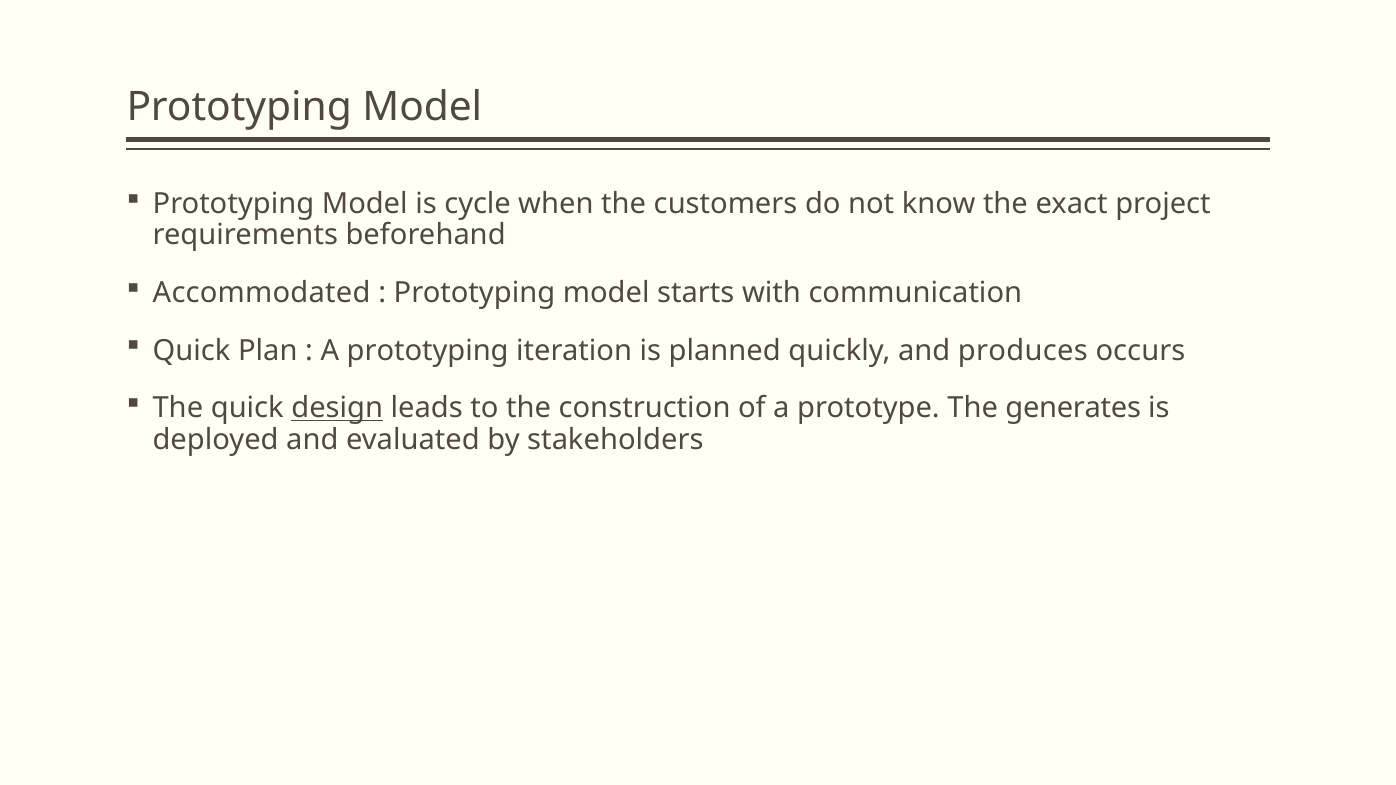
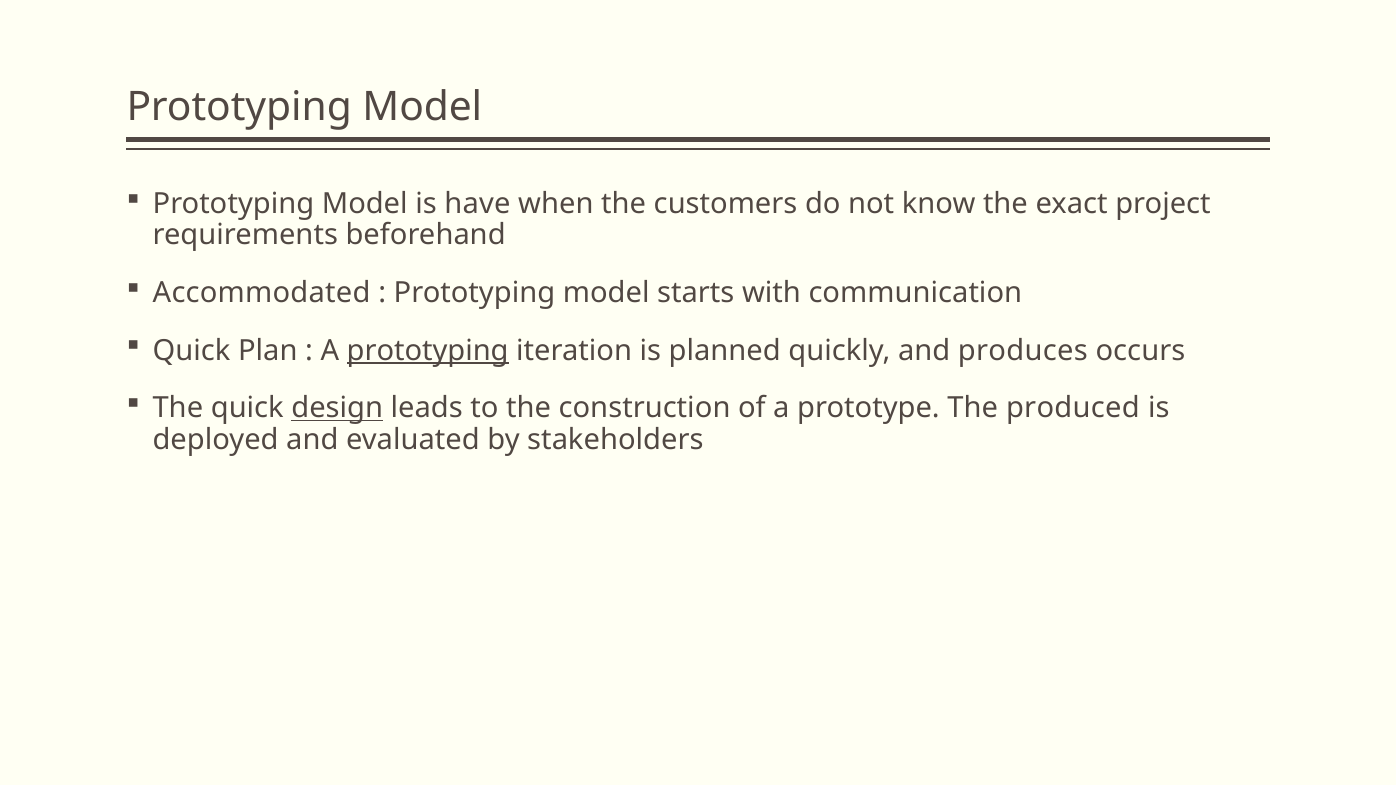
cycle: cycle -> have (477, 204)
prototyping underline: none -> present (428, 351)
generates: generates -> produced (1073, 408)
